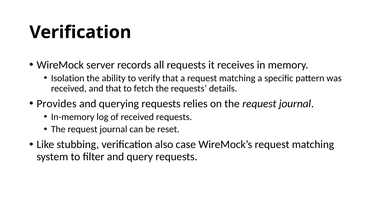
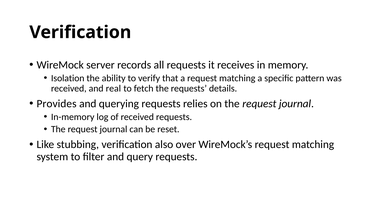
and that: that -> real (113, 89)
case: case -> over (186, 145)
